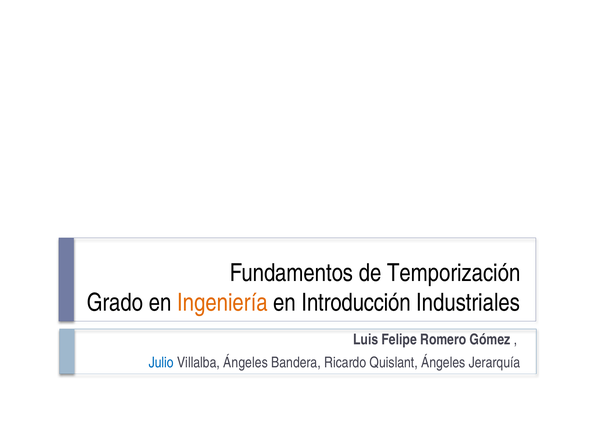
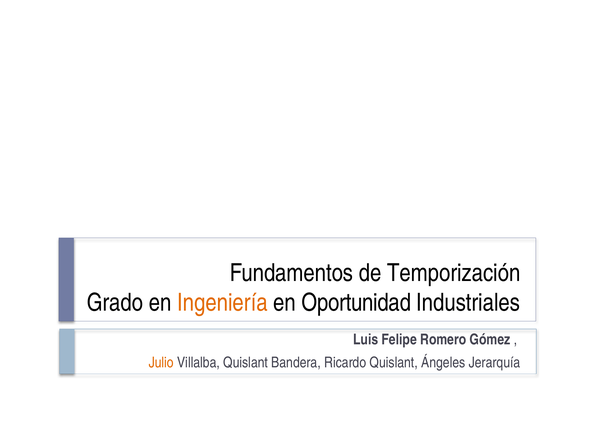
Introducción: Introducción -> Oportunidad (356, 303)
Julio colour: blue -> orange (161, 363)
Villalba Ángeles: Ángeles -> Quislant (246, 363)
